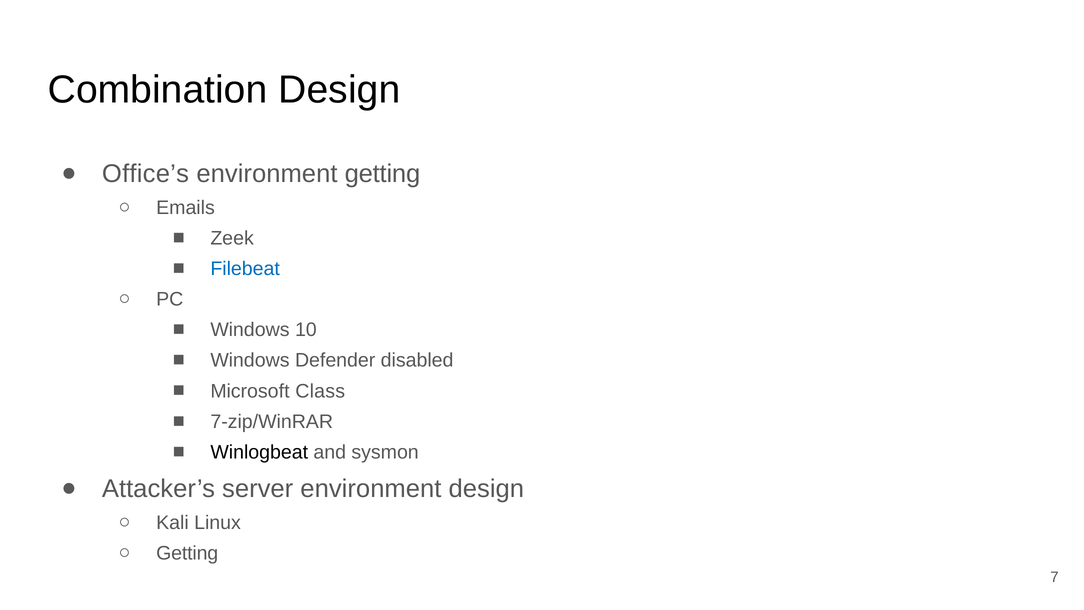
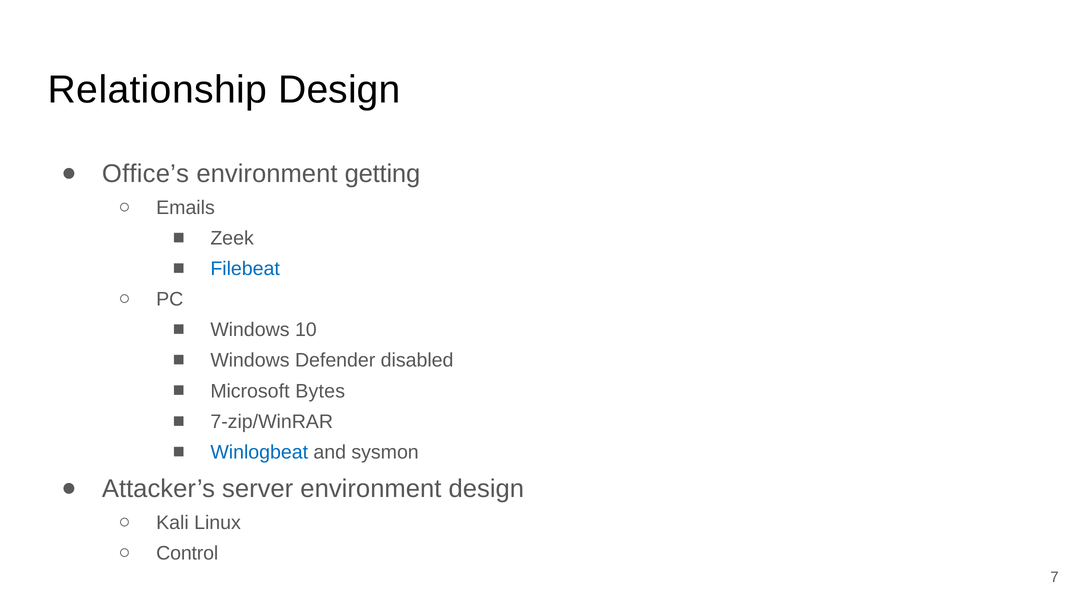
Combination: Combination -> Relationship (157, 90)
Class: Class -> Bytes (320, 391)
Winlogbeat colour: black -> blue (259, 452)
Getting: Getting -> Control (187, 553)
